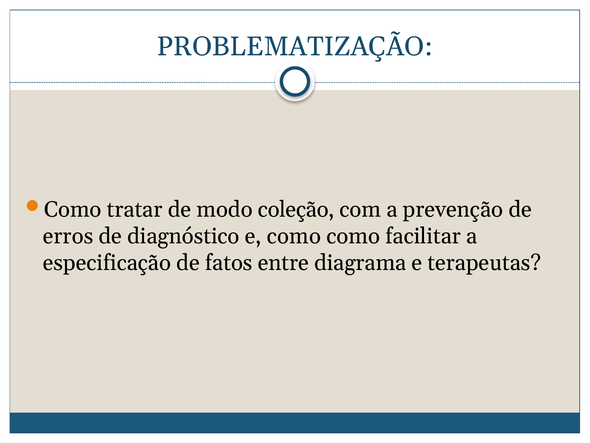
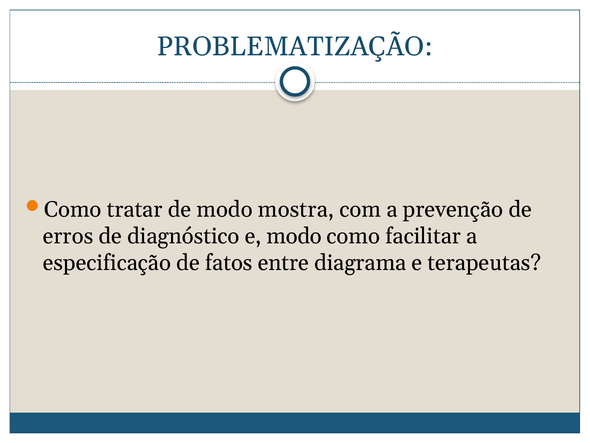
coleção: coleção -> mostra (296, 209)
e como: como -> modo (294, 236)
